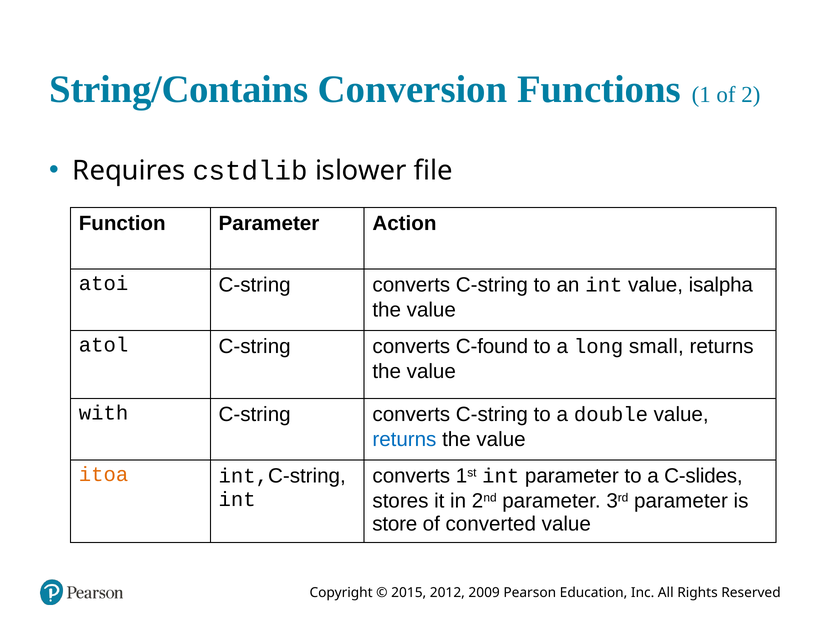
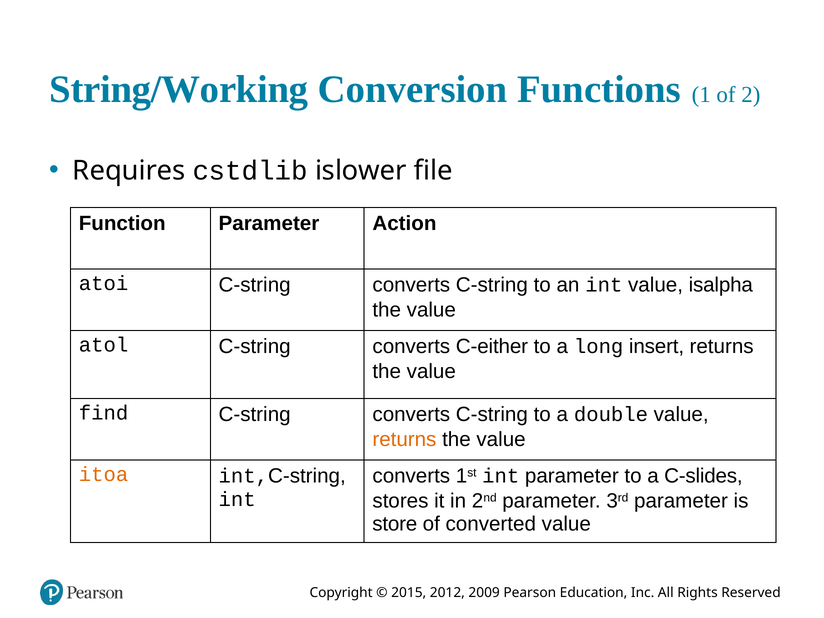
String/Contains: String/Contains -> String/Working (179, 89)
C-found: C-found -> C-either (492, 347)
small: small -> insert (657, 347)
with: with -> find (104, 413)
returns colour: blue -> orange (404, 439)
